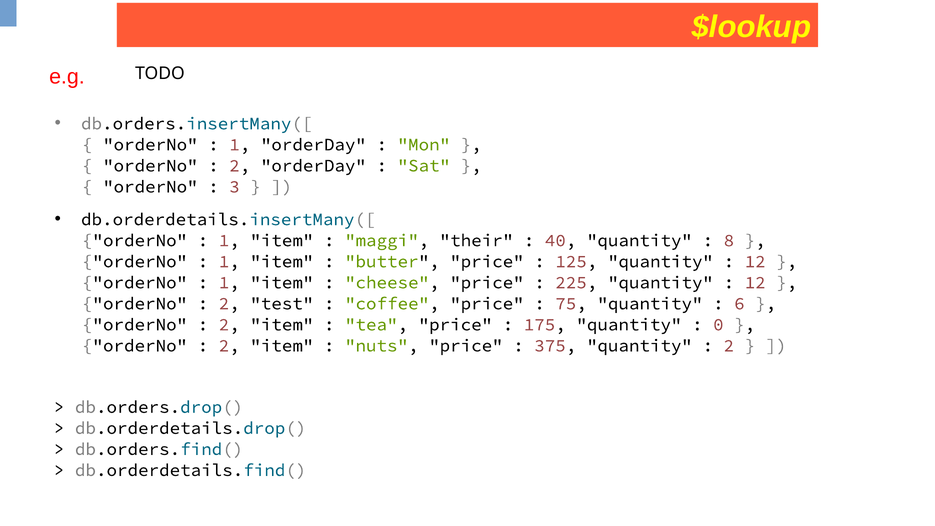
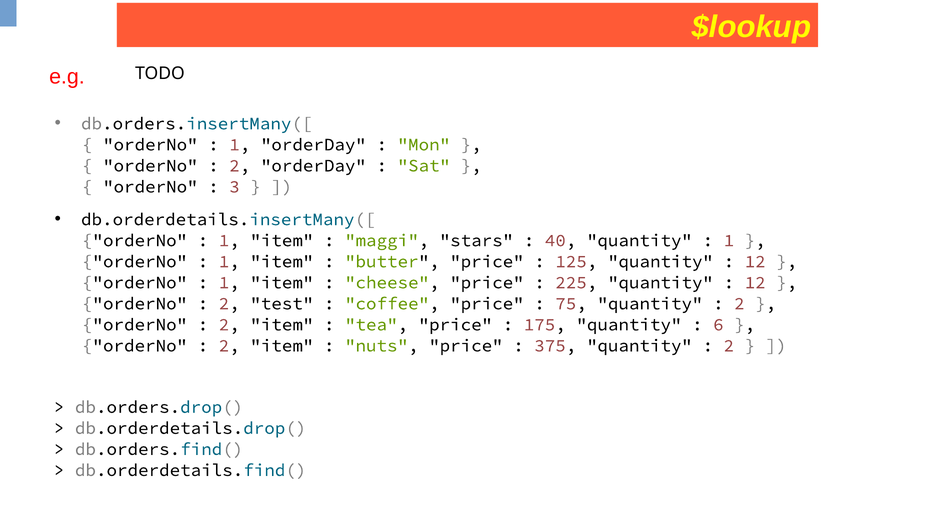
their: their -> stars (476, 240)
8: 8 -> 1 (729, 240)
6: 6 -> 2 (739, 304)
0: 0 -> 6 (718, 325)
